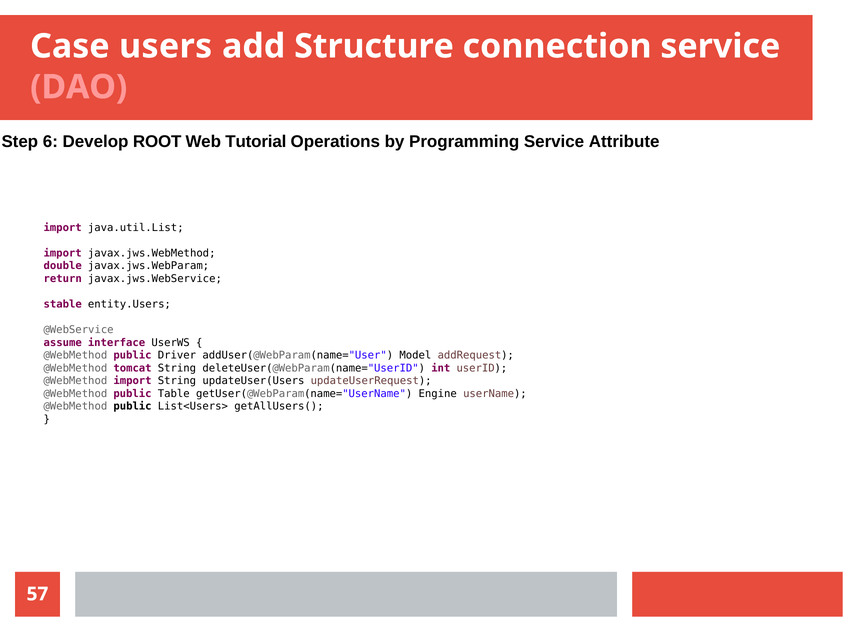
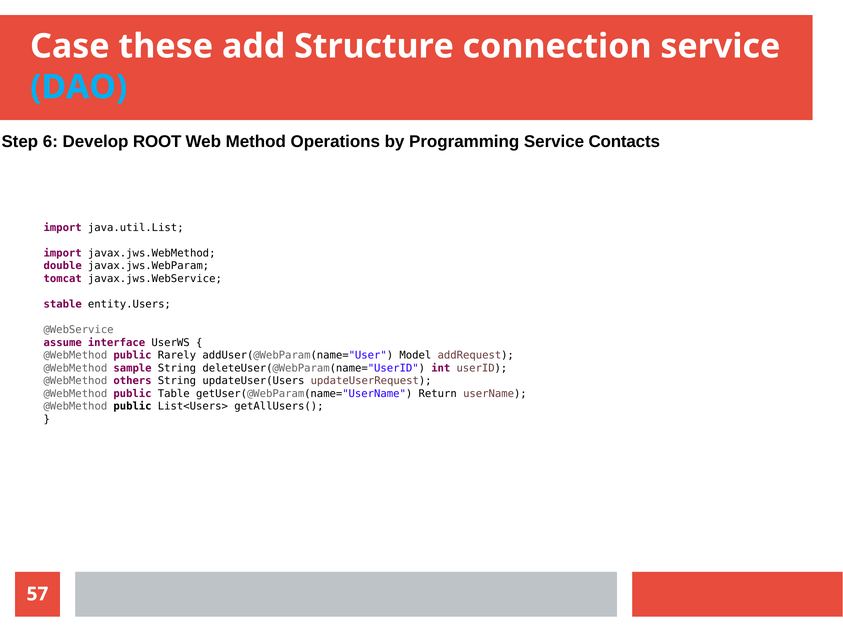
users: users -> these (166, 46)
DAO colour: pink -> light blue (79, 87)
Tutorial: Tutorial -> Method (256, 142)
Attribute: Attribute -> Contacts (624, 142)
return: return -> tomcat (63, 279)
Driver: Driver -> Rarely (177, 355)
tomcat: tomcat -> sample (133, 368)
@WebMethod import: import -> others (133, 381)
Engine: Engine -> Return (438, 394)
